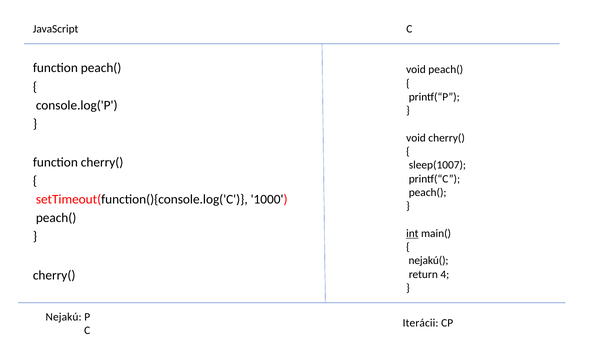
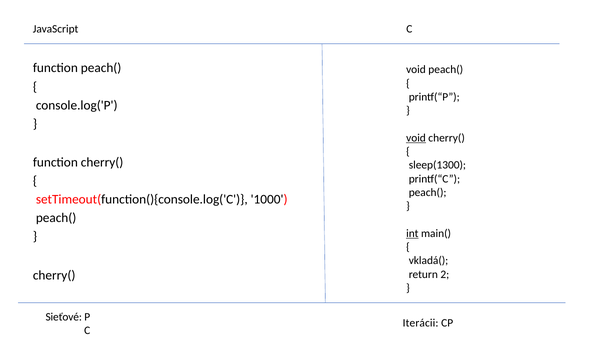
void underline: none -> present (416, 138)
sleep(1007: sleep(1007 -> sleep(1300 (437, 165)
nejakú(: nejakú( -> vkladá( (429, 261)
4: 4 -> 2 (445, 275)
Nejakú: Nejakú -> Sieťové (64, 317)
